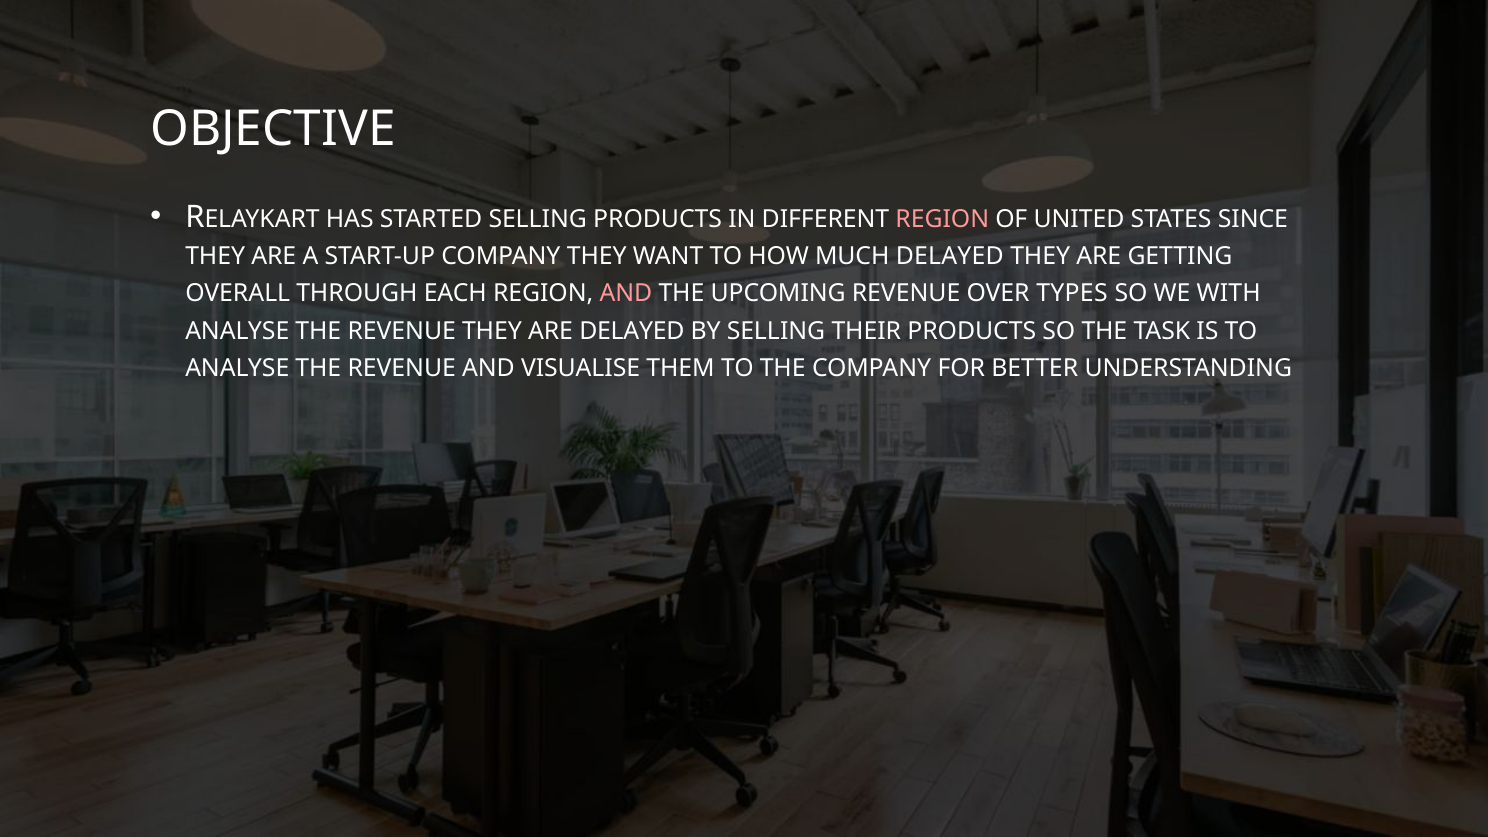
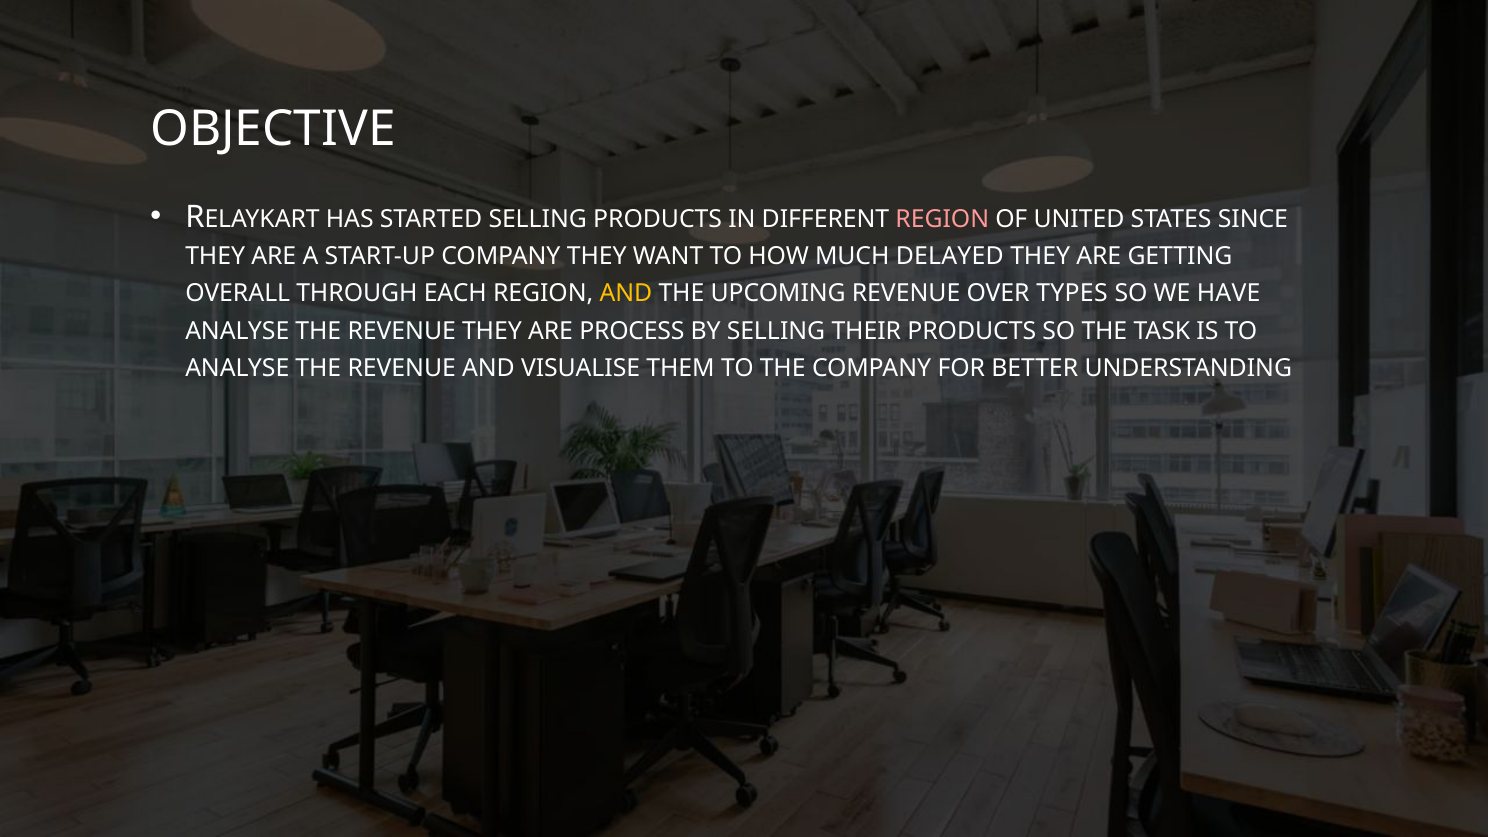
AND colour: pink -> yellow (626, 294)
WITH: WITH -> HAVE (1229, 294)
ARE DELAYED: DELAYED -> PROCESS (632, 331)
